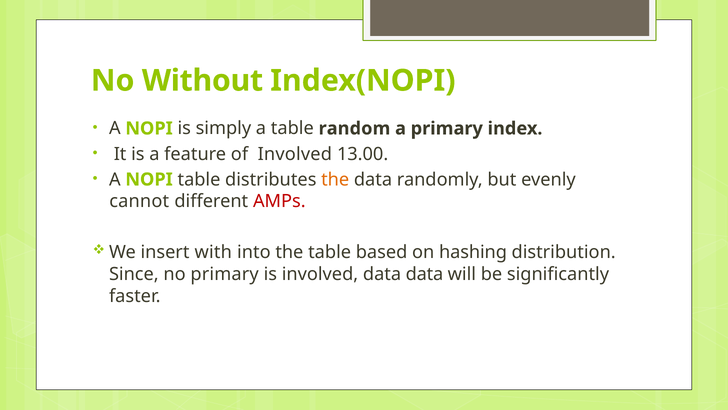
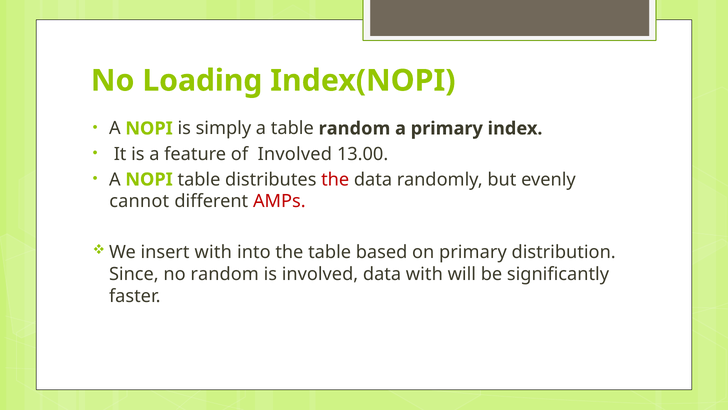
Without: Without -> Loading (202, 81)
the colour: orange -> red (335, 179)
on hashing: hashing -> primary (473, 252)
no primary: primary -> random (225, 274)
data data: data -> with (424, 274)
